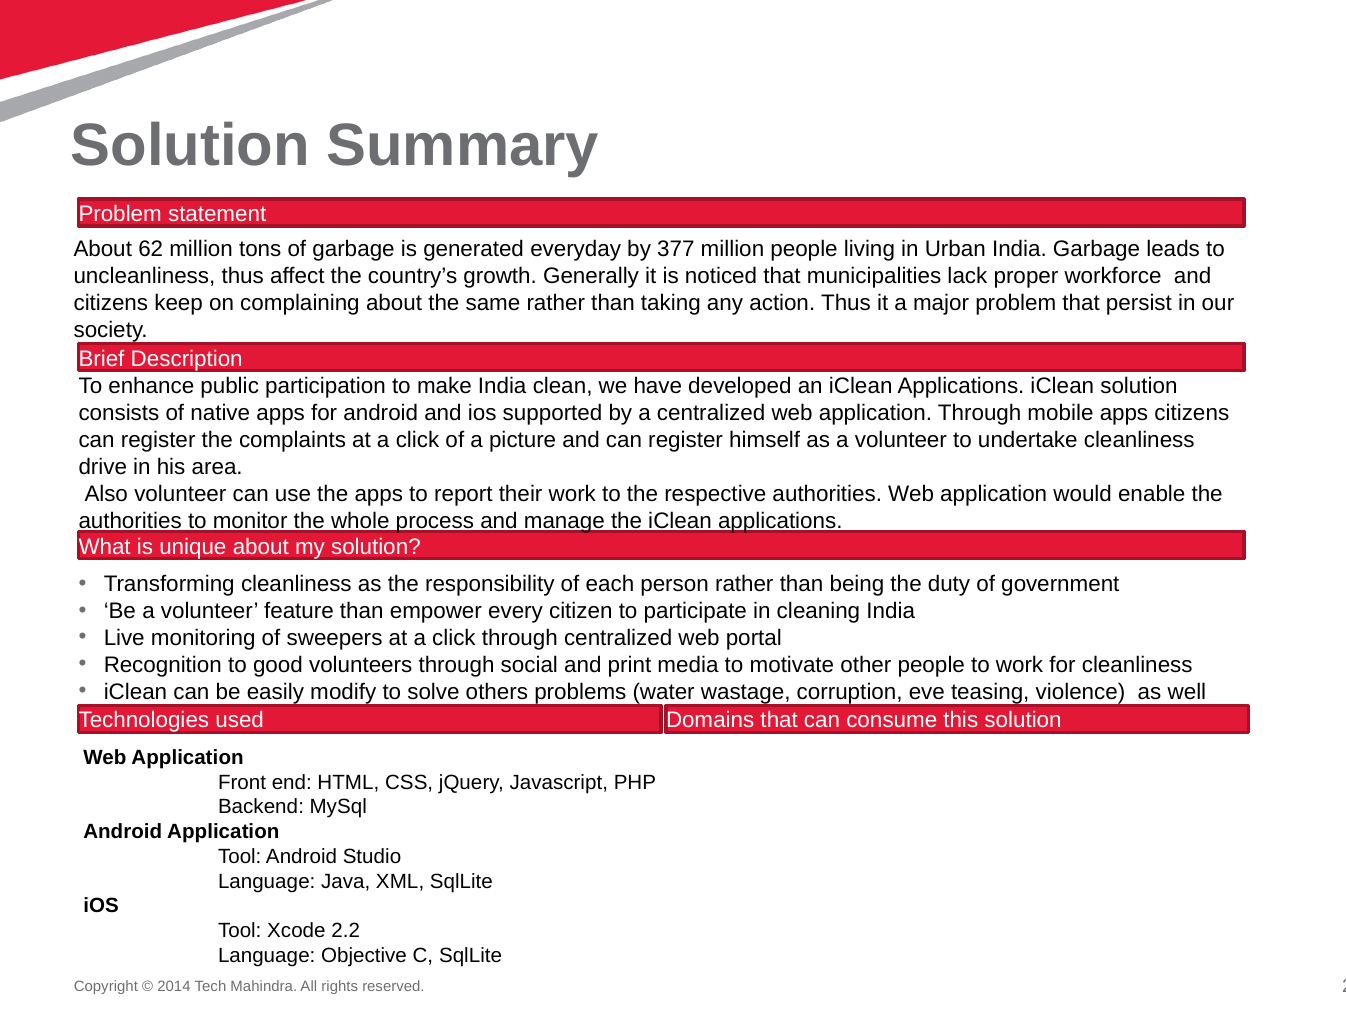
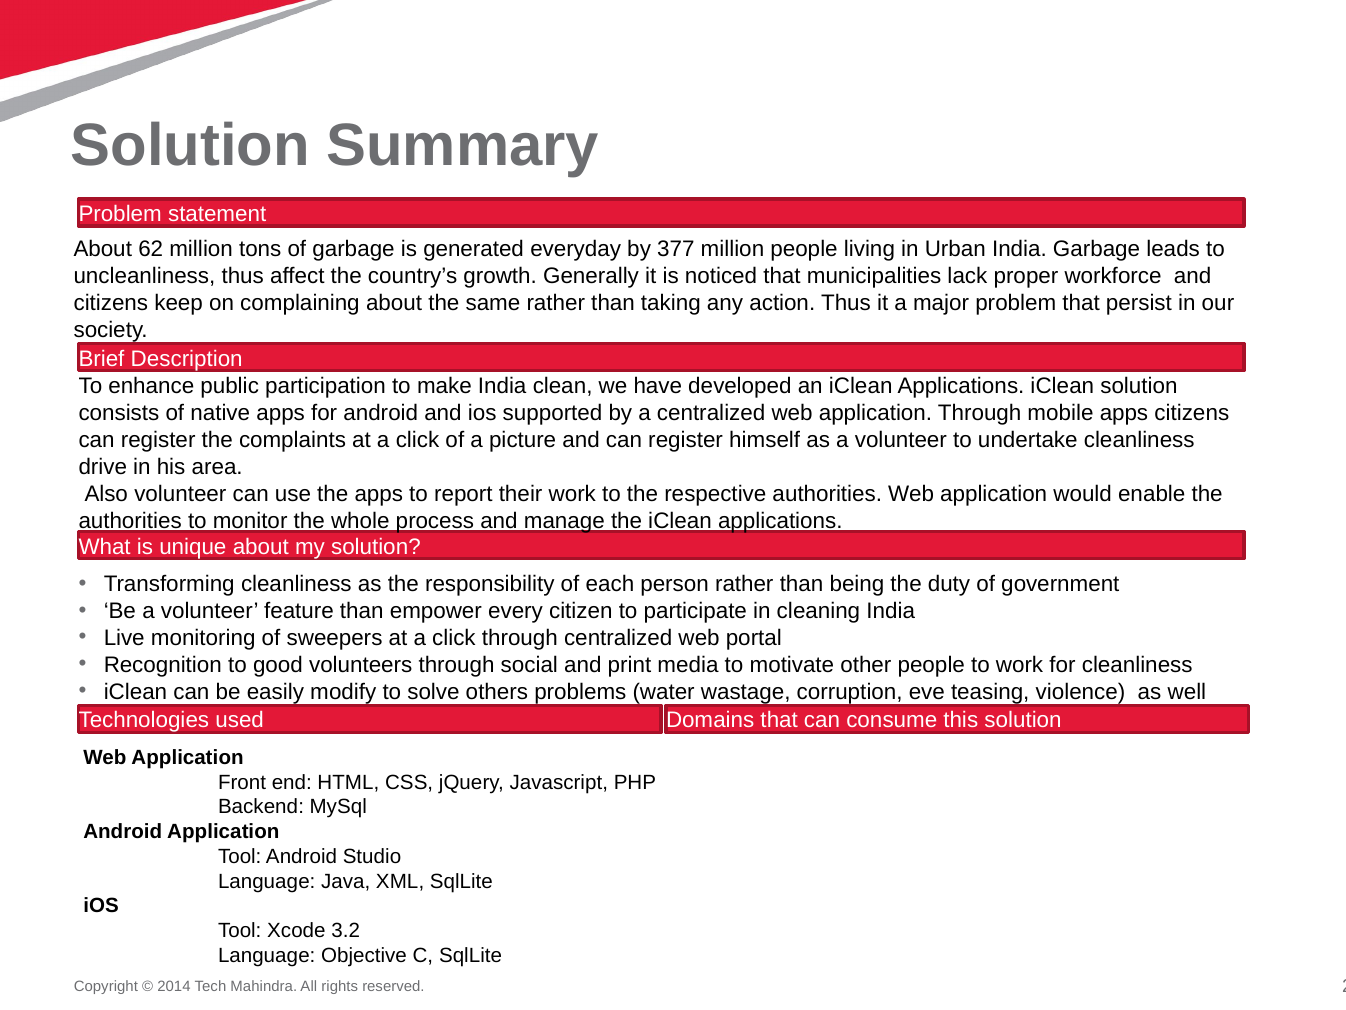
2.2: 2.2 -> 3.2 (346, 930)
